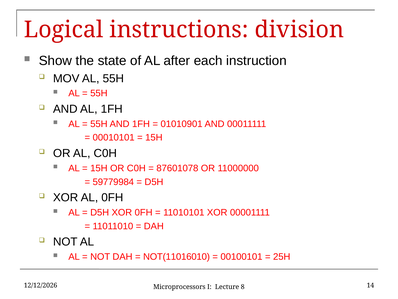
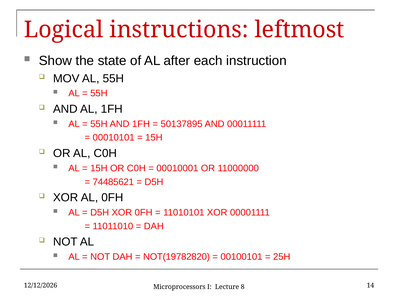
division: division -> leftmost (299, 30)
01010901: 01010901 -> 50137895 (182, 124)
87601078: 87601078 -> 00010001 (177, 168)
59779984: 59779984 -> 74485621 (113, 182)
NOT(11016010: NOT(11016010 -> NOT(19782820 (177, 256)
